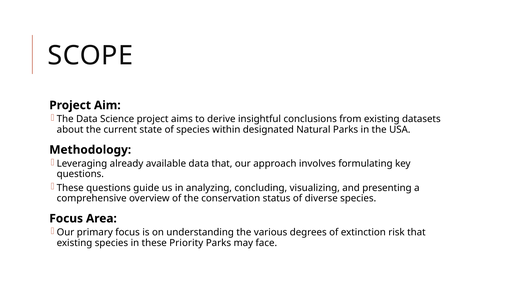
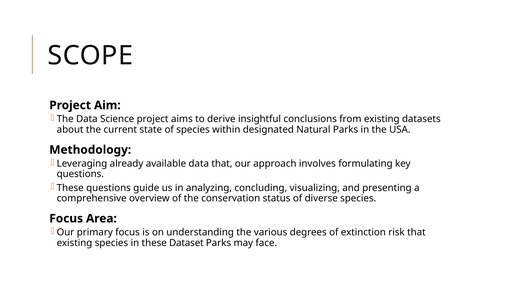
Priority: Priority -> Dataset (186, 243)
